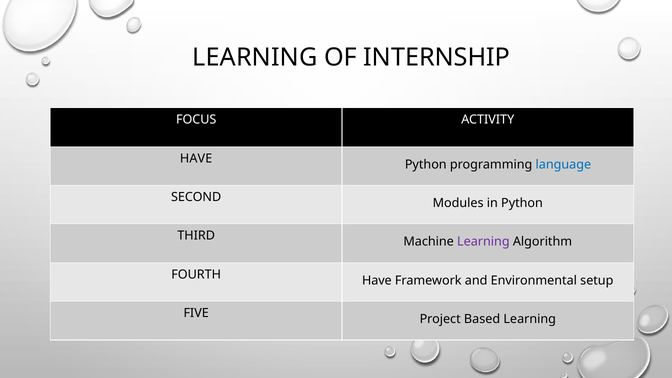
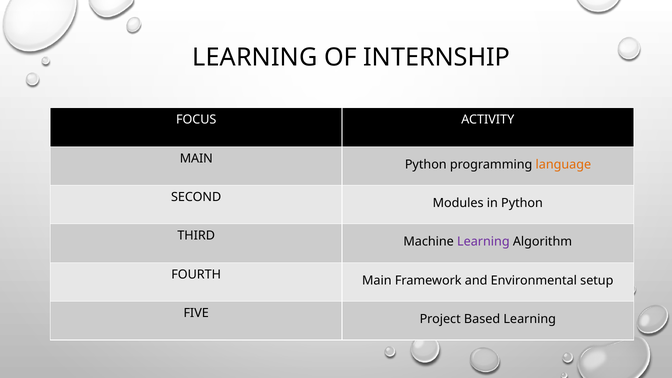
HAVE: HAVE -> MAIN (196, 158)
language colour: blue -> orange (563, 164)
FOURTH Have: Have -> Main (377, 280)
